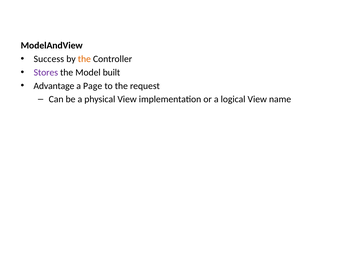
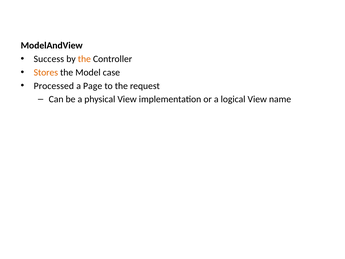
Stores colour: purple -> orange (46, 72)
built: built -> case (111, 72)
Advantage: Advantage -> Processed (54, 86)
